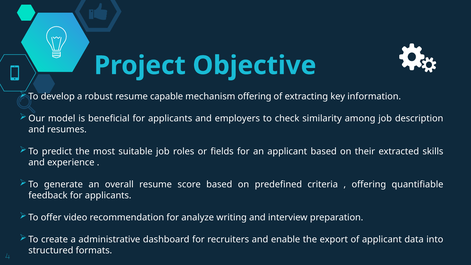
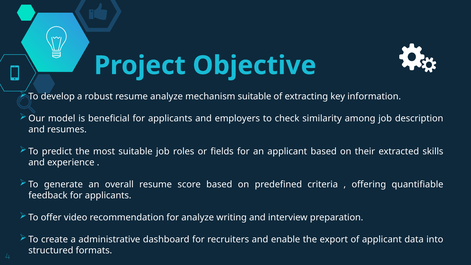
resume capable: capable -> analyze (167, 96)
mechanism offering: offering -> suitable (254, 96)
